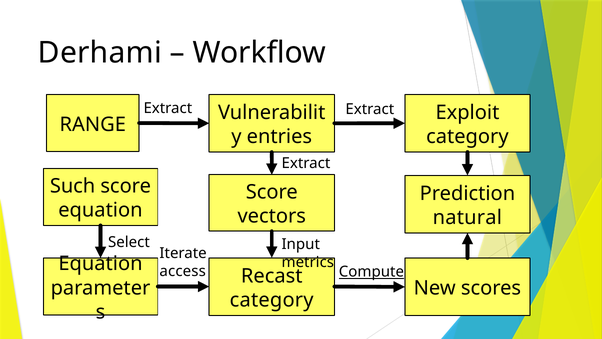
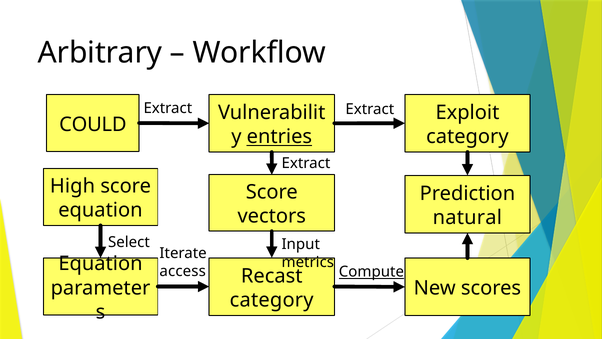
Derhami: Derhami -> Arbitrary (100, 53)
RANGE: RANGE -> COULD (93, 124)
entries underline: none -> present (279, 137)
Such: Such -> High (73, 186)
